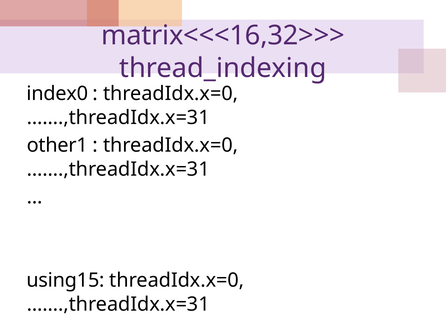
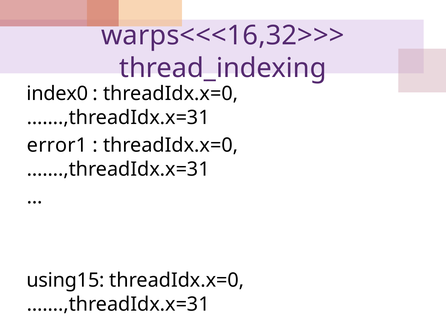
matrix<<<16,32>>>: matrix<<<16,32>>> -> warps<<<16,32>>> (223, 35)
other1: other1 -> error1 (57, 145)
